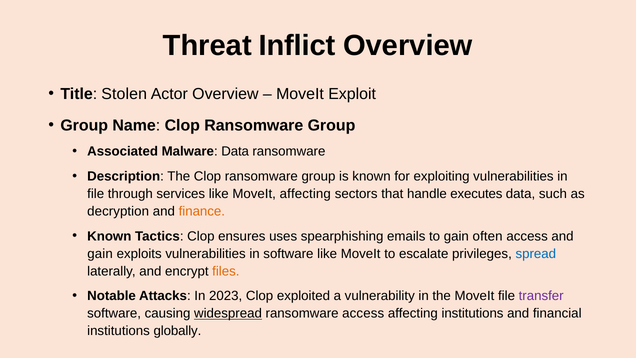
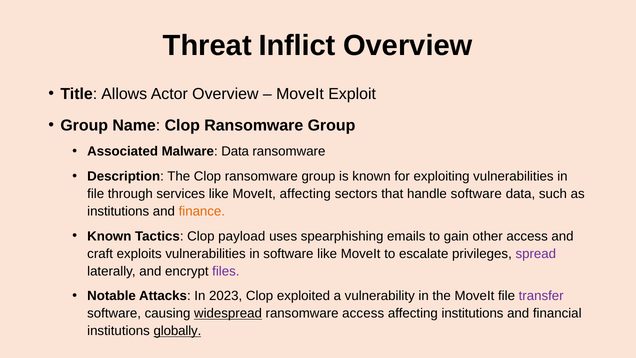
Stolen: Stolen -> Allows (124, 94)
handle executes: executes -> software (476, 194)
decryption: decryption -> institutions (118, 211)
ensures: ensures -> payload (242, 236)
often: often -> other (488, 236)
gain: gain -> craft (100, 254)
spread colour: blue -> purple (536, 254)
files colour: orange -> purple (226, 271)
globally underline: none -> present (177, 331)
